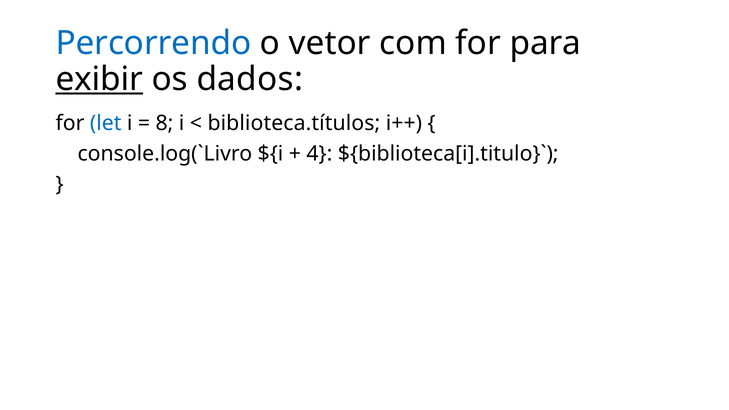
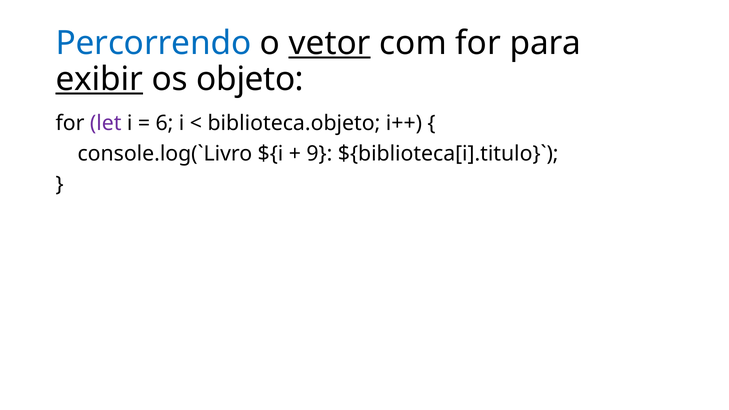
vetor underline: none -> present (330, 43)
dados: dados -> objeto (250, 79)
let colour: blue -> purple (106, 123)
8: 8 -> 6 (164, 123)
biblioteca.títulos: biblioteca.títulos -> biblioteca.objeto (294, 123)
4: 4 -> 9 (319, 154)
